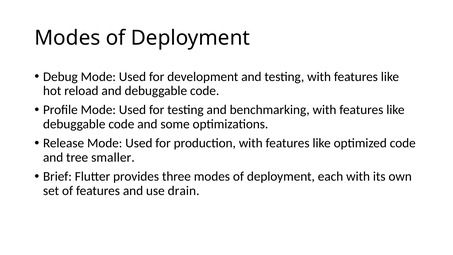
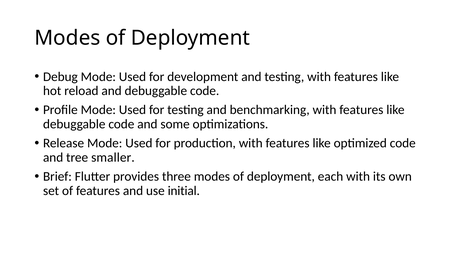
drain: drain -> initial (184, 191)
